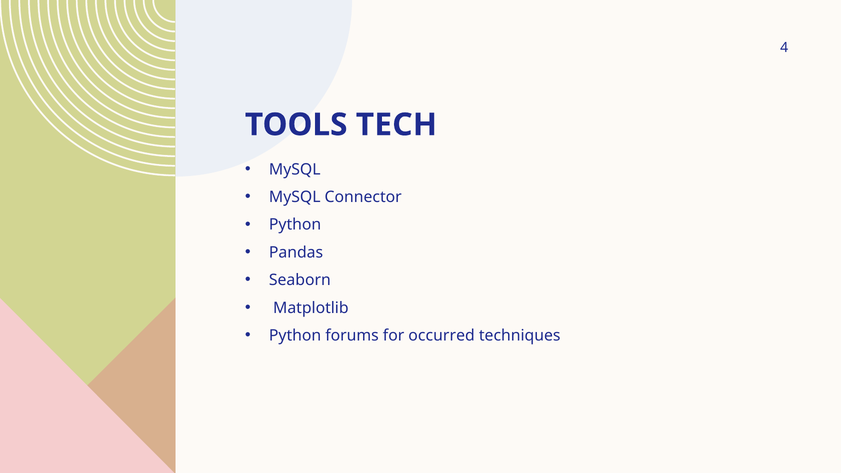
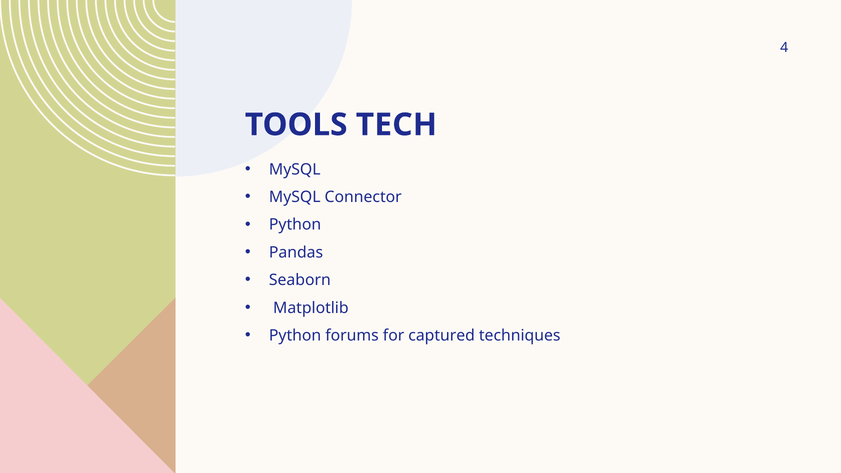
occurred: occurred -> captured (442, 336)
